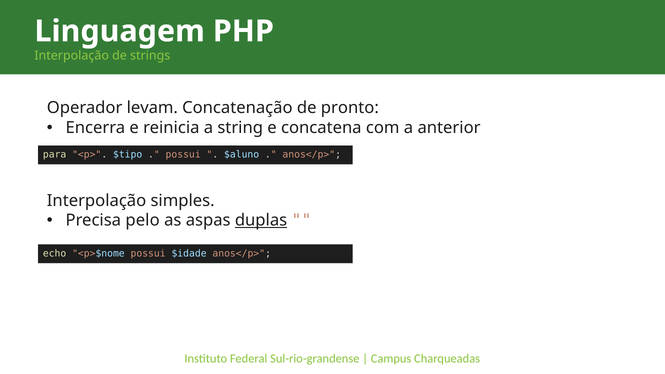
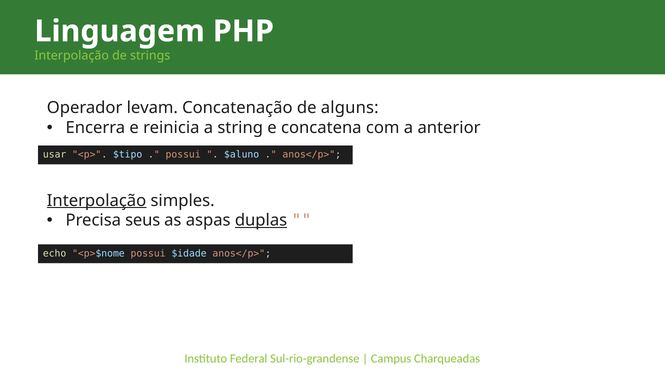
pronto: pronto -> alguns (350, 108)
para: para -> usar (55, 154)
Interpolação underline: none -> present (97, 201)
pelo: pelo -> seus (143, 221)
